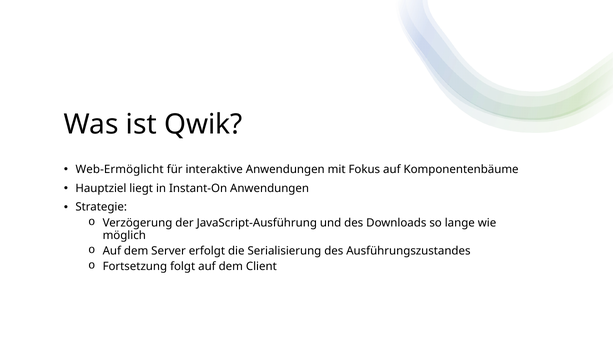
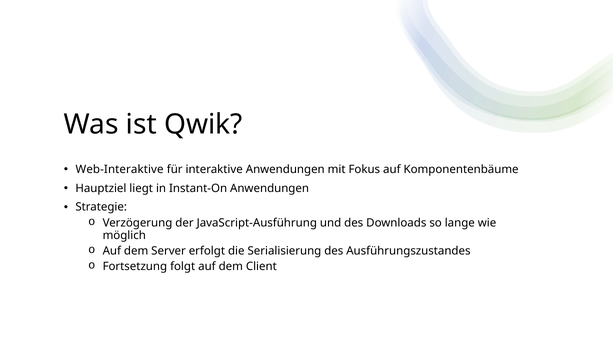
Web-Ermöglicht: Web-Ermöglicht -> Web-Interaktive (120, 169)
